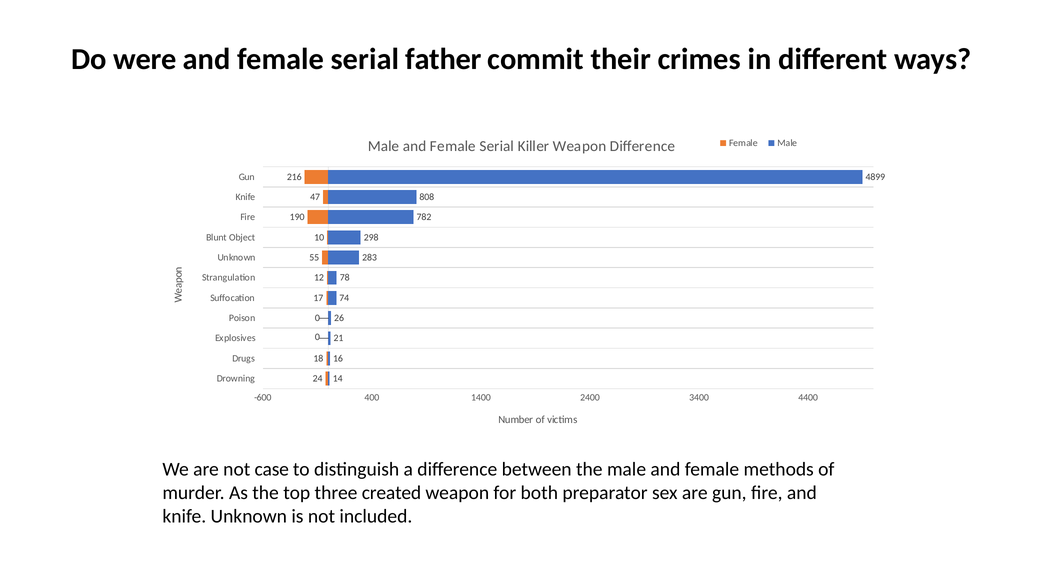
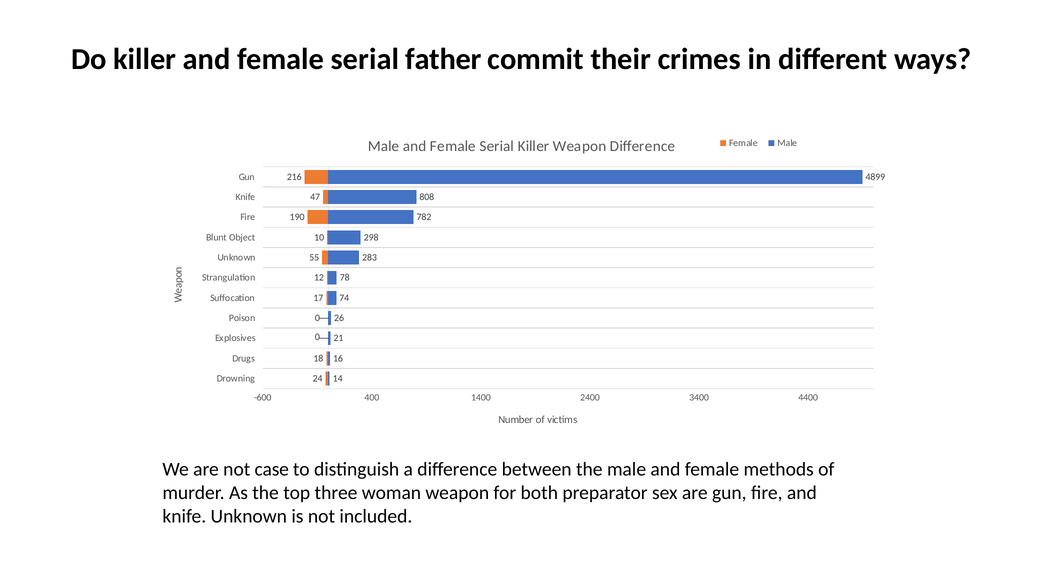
Do were: were -> killer (145, 59)
created: created -> woman (391, 493)
